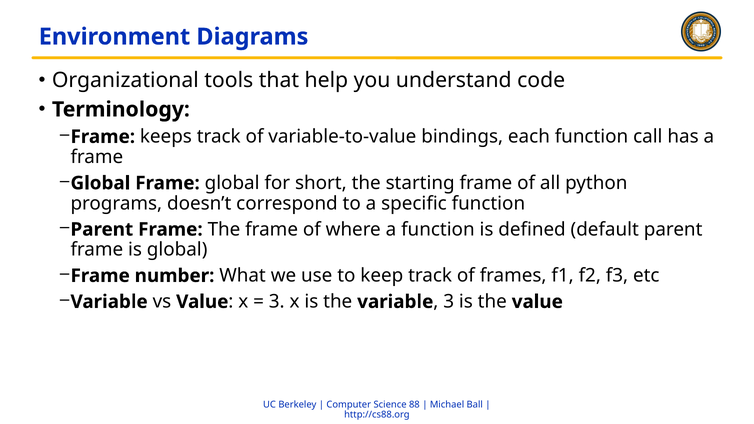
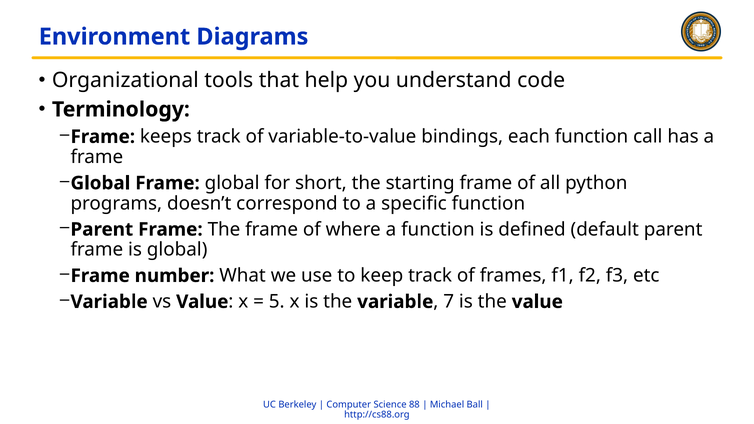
3: 3 -> 5 (277, 302)
3: 3 -> 7 (449, 302)
